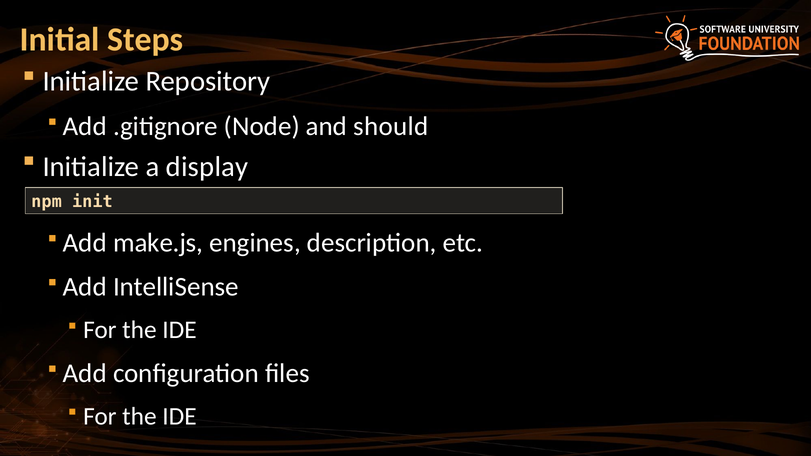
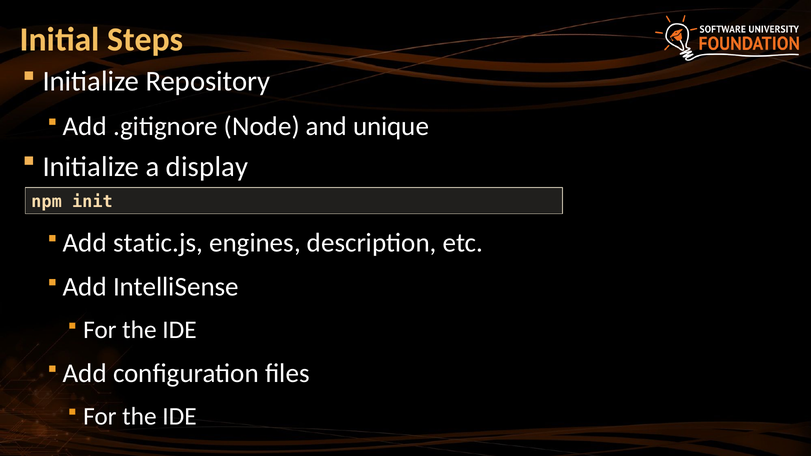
should: should -> unique (391, 126)
make.js: make.js -> static.js (158, 243)
